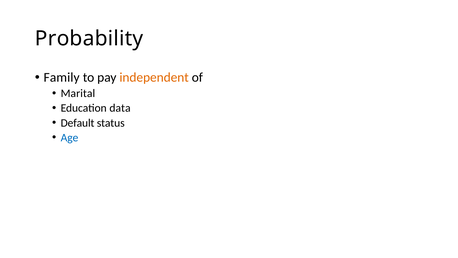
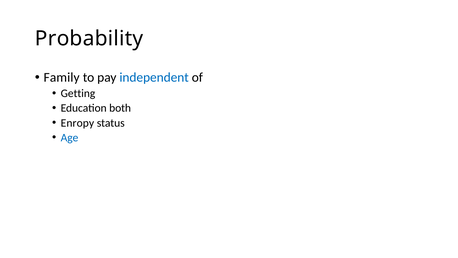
independent colour: orange -> blue (154, 77)
Marital: Marital -> Getting (78, 93)
data: data -> both (120, 108)
Default: Default -> Enropy (77, 123)
